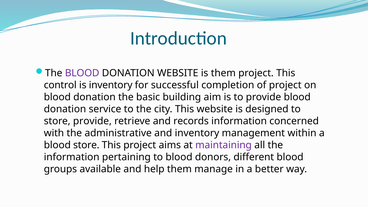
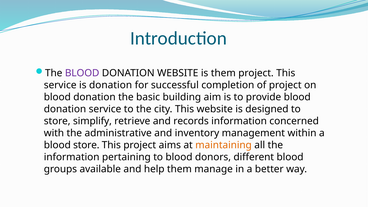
control: control -> service (60, 85)
is inventory: inventory -> donation (111, 85)
store provide: provide -> simplify (92, 121)
maintaining colour: purple -> orange (224, 145)
